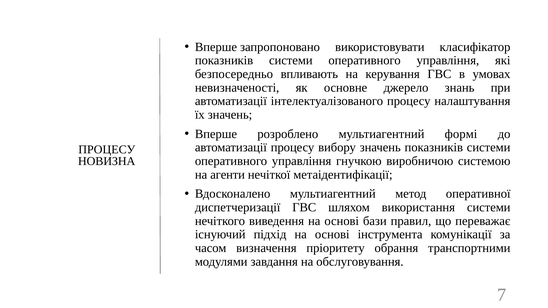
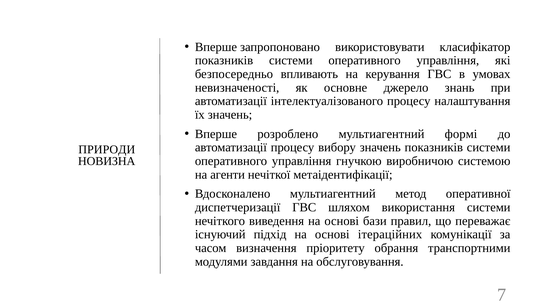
ПРОЦЕСУ: ПРОЦЕСУ -> ПРИРОДИ (107, 150)
інструмента: інструмента -> ітераційних (390, 235)
